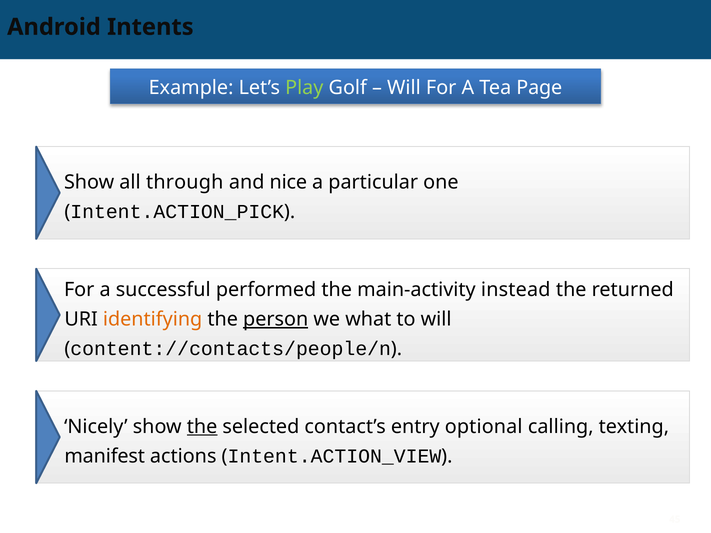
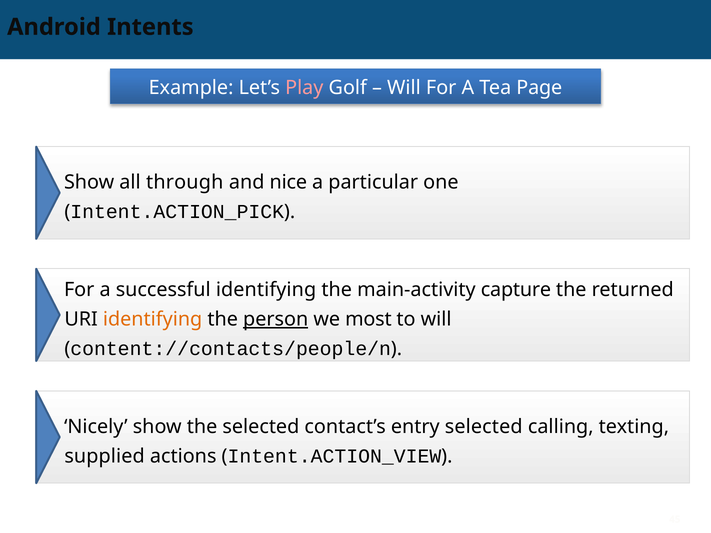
Play colour: light green -> pink (304, 88)
successful performed: performed -> identifying (266, 290)
instead: instead -> capture (516, 290)
what: what -> most (368, 319)
the underline: present -> none (202, 427)
entry optional: optional -> selected (484, 427)
manifest: manifest -> supplied (105, 456)
